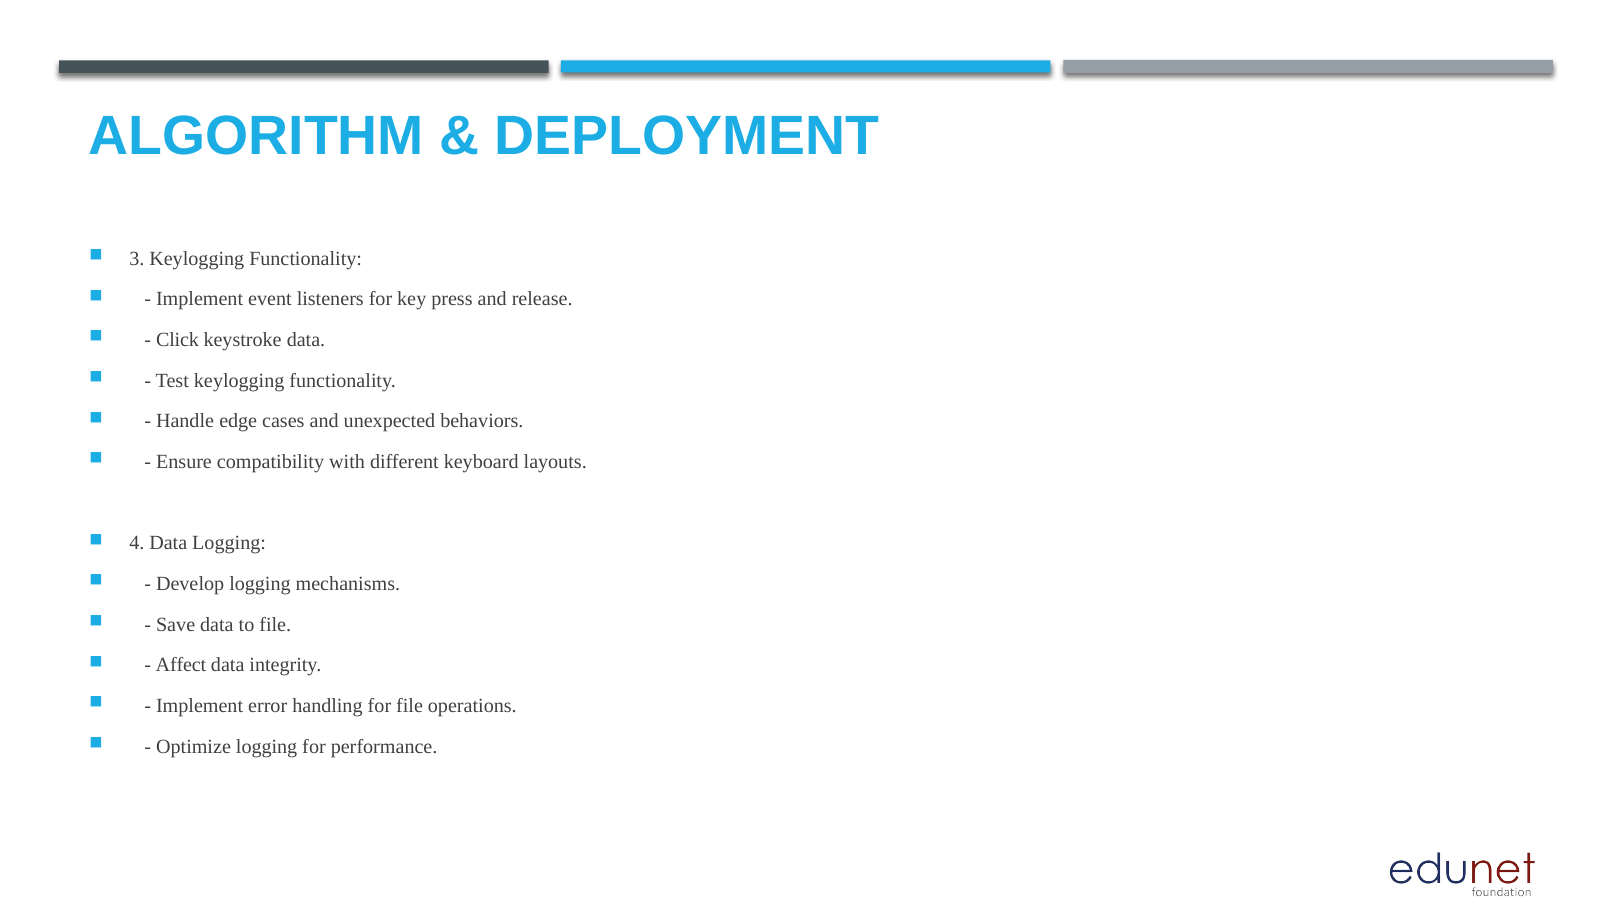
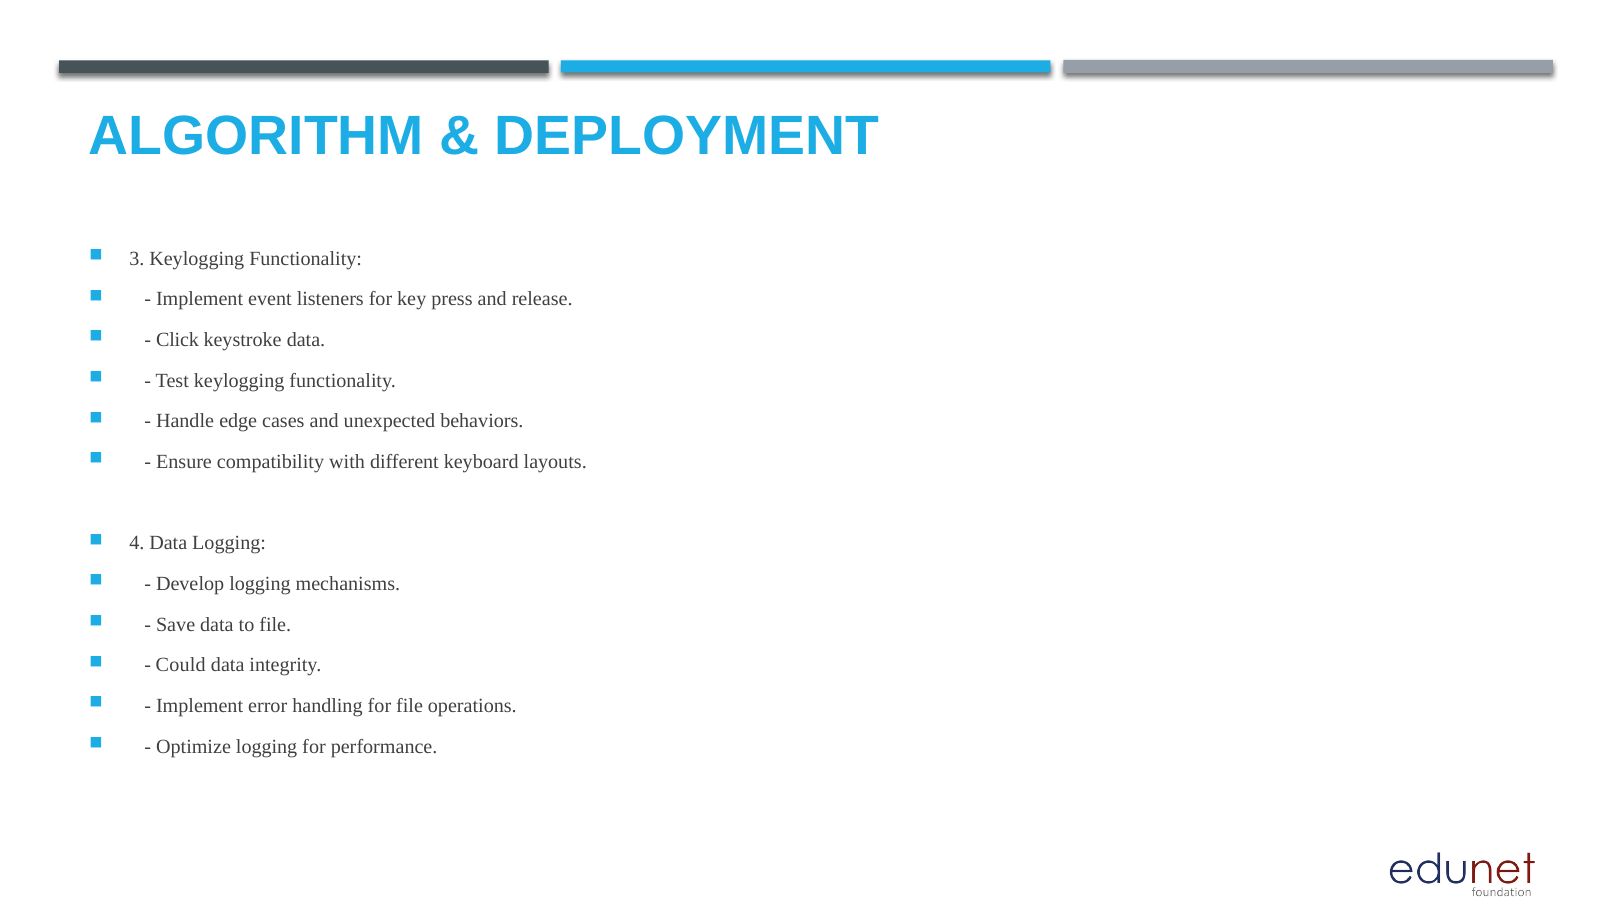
Affect: Affect -> Could (181, 666)
